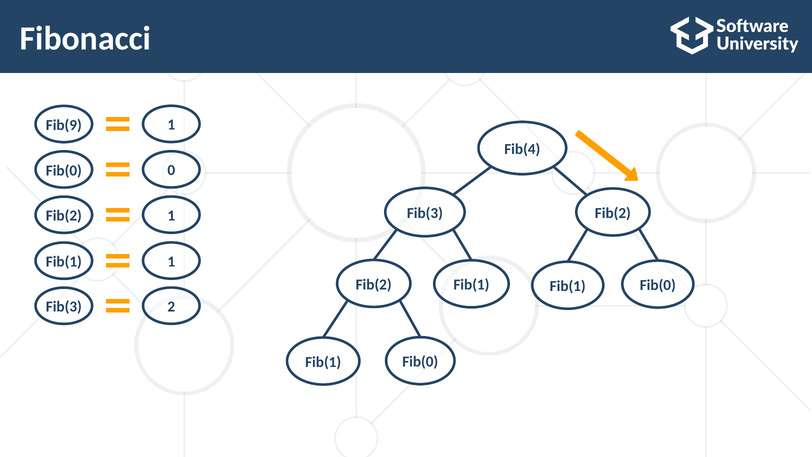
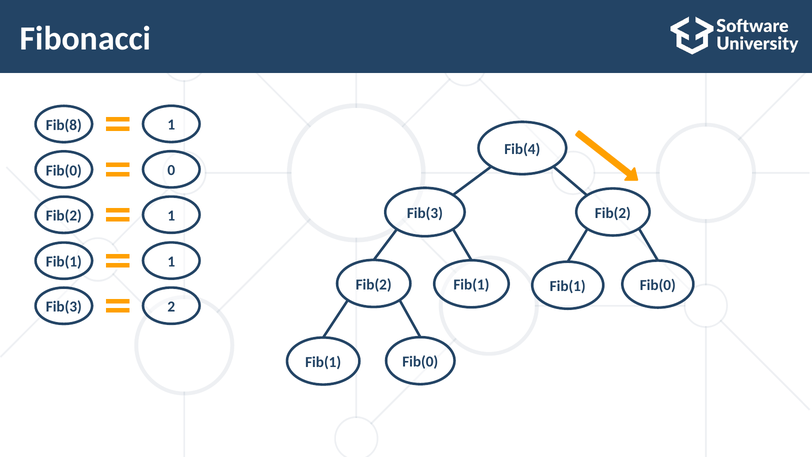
Fib(9: Fib(9 -> Fib(8 (64, 125)
